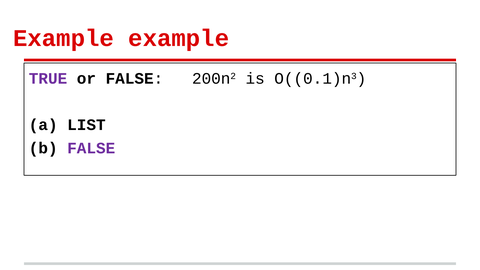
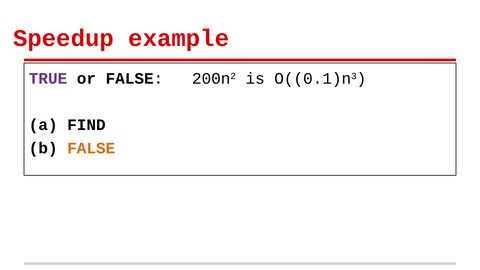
Example: Example -> Speedup (63, 38)
LIST: LIST -> FIND (86, 125)
FALSE colour: purple -> orange (91, 148)
